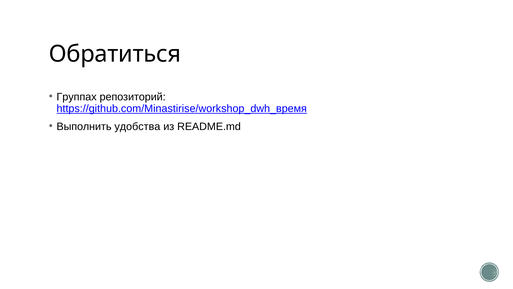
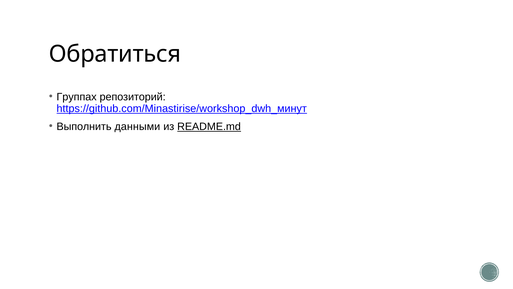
https://github.com/Minastirise/workshop_dwh_время: https://github.com/Minastirise/workshop_dwh_время -> https://github.com/Minastirise/workshop_dwh_минут (182, 108)
удобства: удобства -> данными (137, 126)
README.md underline: none -> present (209, 126)
